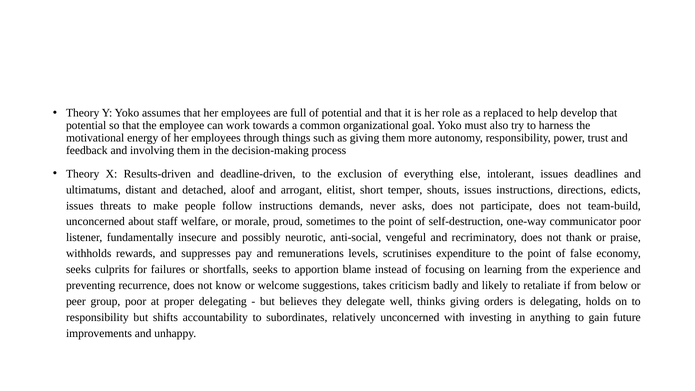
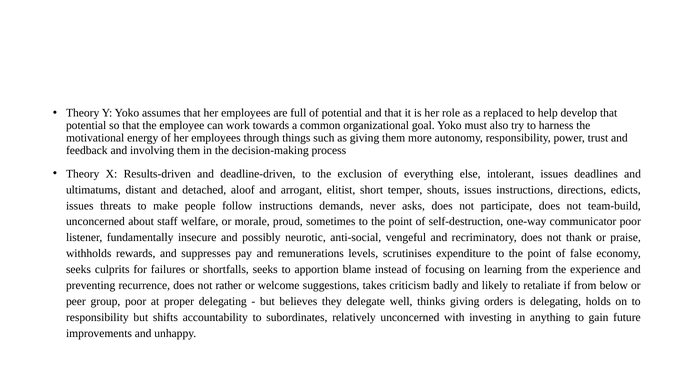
know: know -> rather (229, 285)
